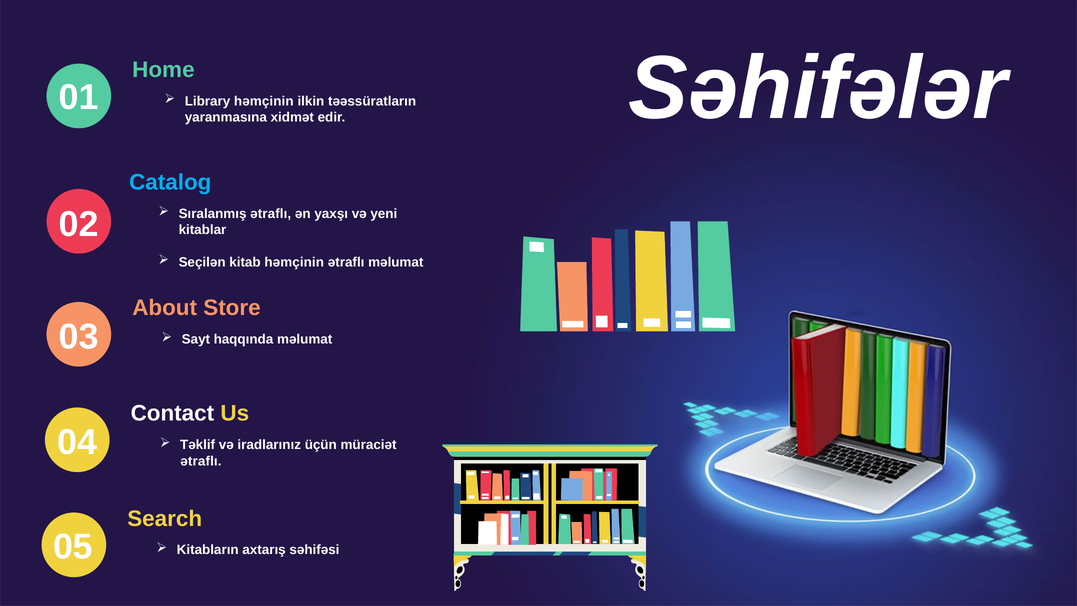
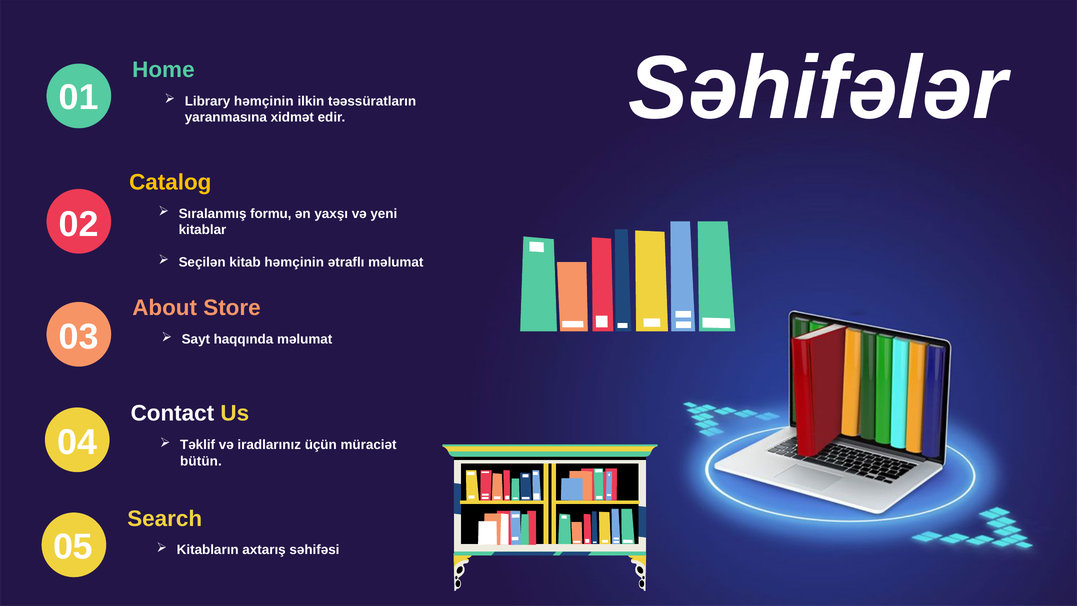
Catalog colour: light blue -> yellow (170, 182)
Sıralanmış ətraflı: ətraflı -> formu (271, 214)
ətraflı: ətraflı -> bütün (201, 461)
